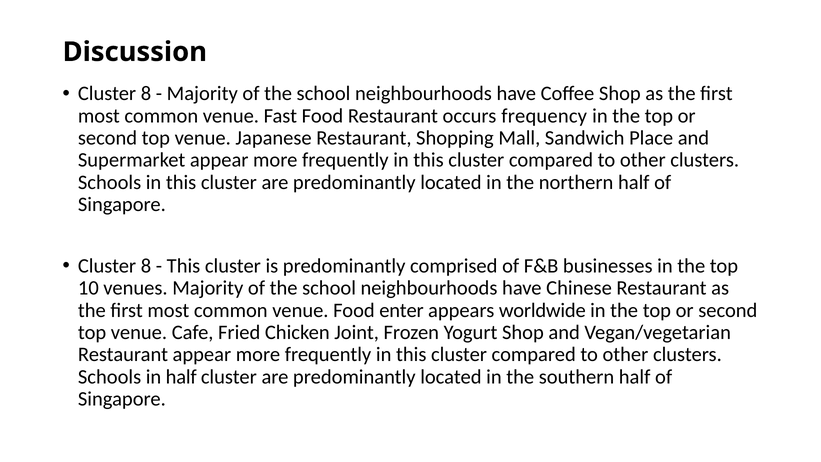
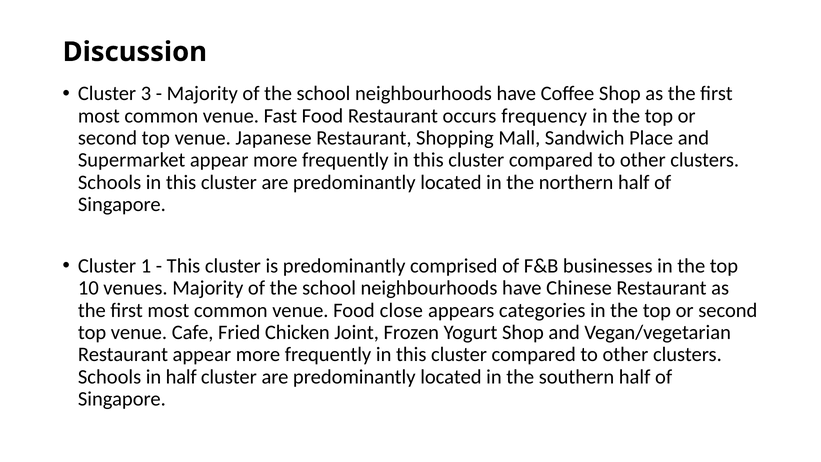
8: 8 -> 3 (146, 94)
8: 8 -> 1 (146, 266)
enter: enter -> close (401, 310)
worldwide: worldwide -> categories (542, 310)
